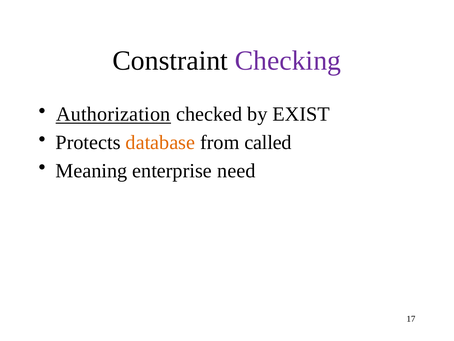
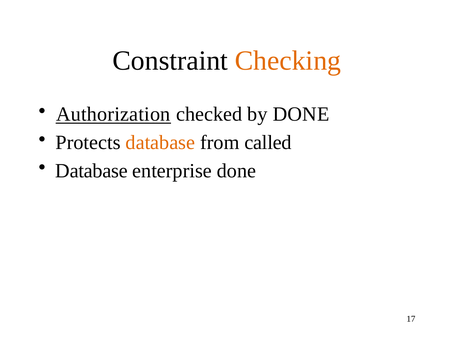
Checking colour: purple -> orange (288, 61)
by EXIST: EXIST -> DONE (301, 114)
Meaning: Meaning -> Database (92, 171)
enterprise need: need -> done (236, 171)
